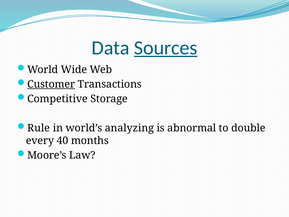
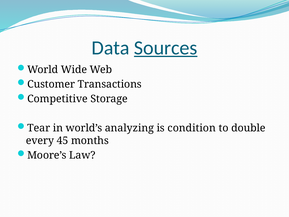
Customer underline: present -> none (51, 84)
Rule: Rule -> Tear (39, 128)
abnormal: abnormal -> condition (192, 128)
40: 40 -> 45 (63, 140)
